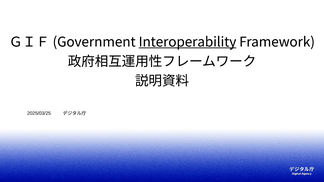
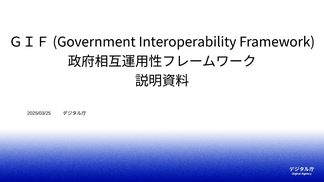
Interoperability underline: present -> none (187, 42)
